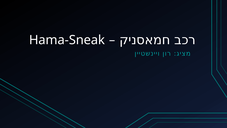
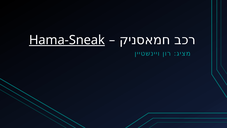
Hama-Sneak underline: none -> present (67, 40)
